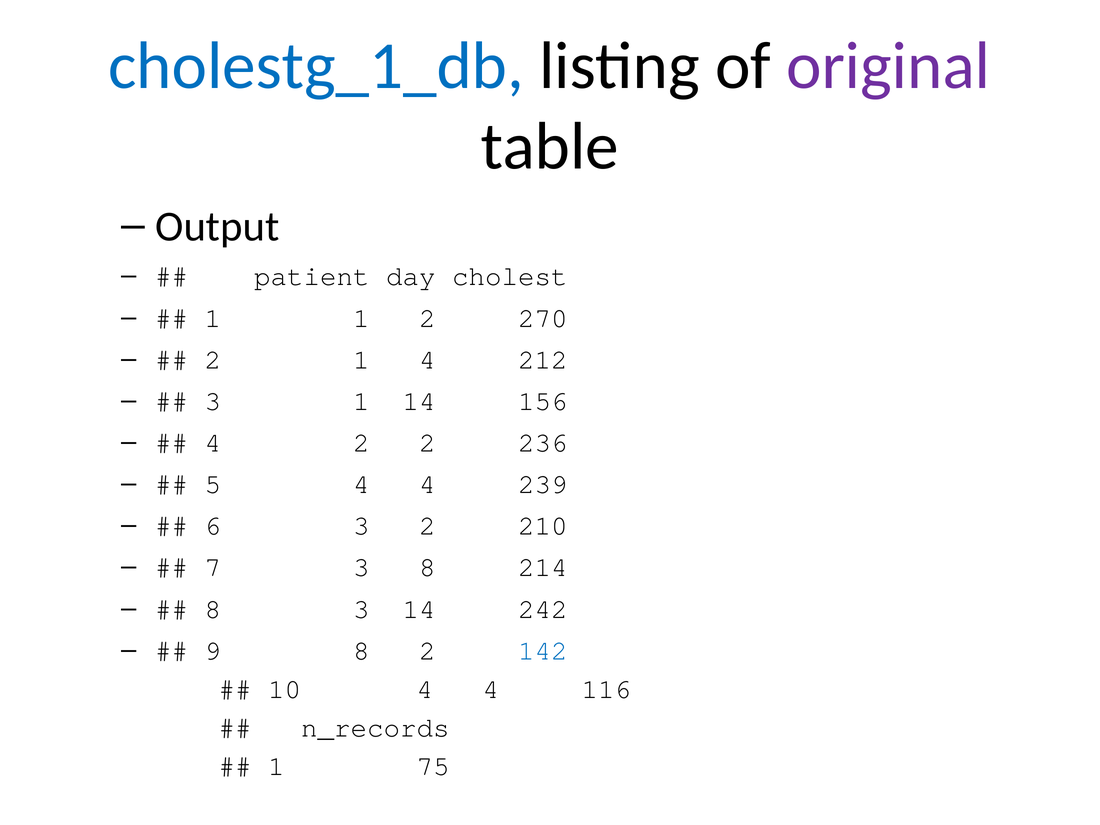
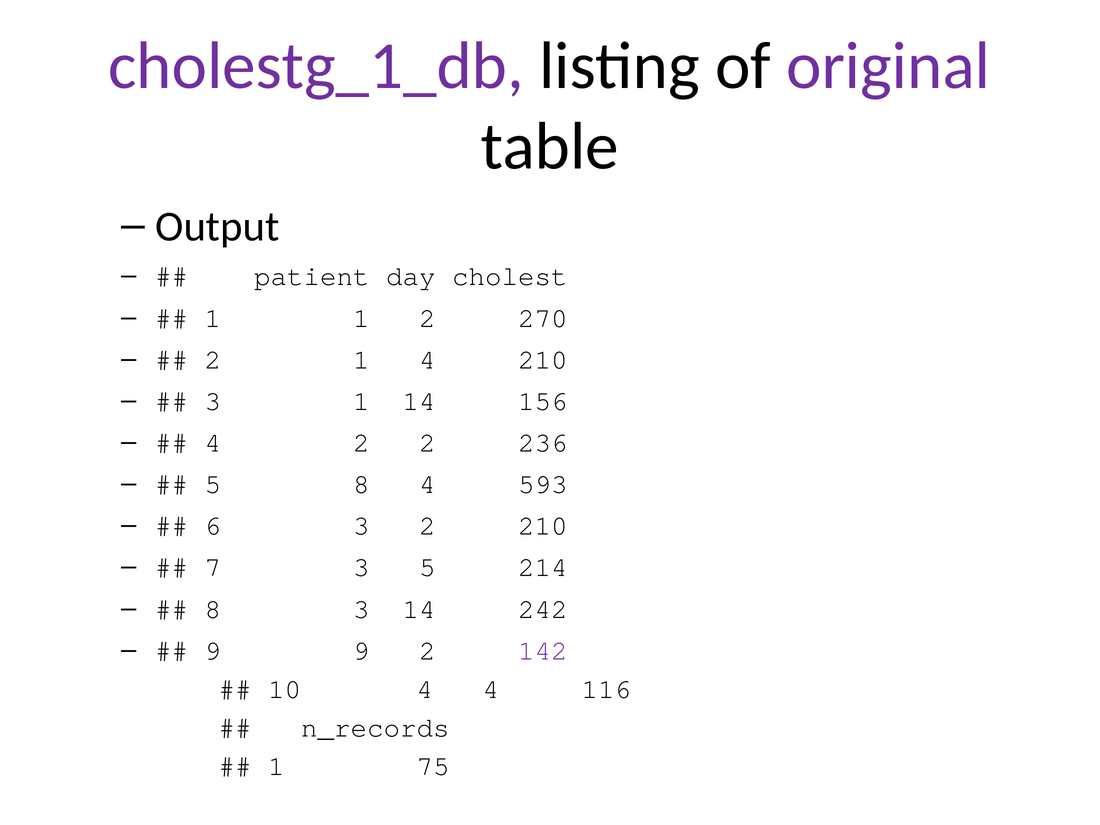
cholestg_1_db colour: blue -> purple (316, 66)
4 212: 212 -> 210 (543, 360)
5 4: 4 -> 8 (362, 484)
239: 239 -> 593 (543, 484)
3 8: 8 -> 5 (428, 567)
9 8: 8 -> 9 (362, 651)
142 colour: blue -> purple (543, 651)
